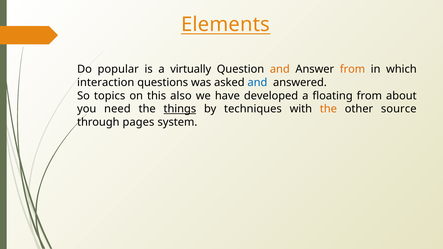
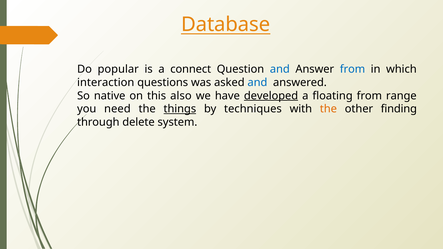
Elements: Elements -> Database (226, 25)
virtually: virtually -> connect (191, 69)
and colour: orange -> blue (280, 69)
from colour: orange -> blue (352, 69)
topics: topics -> native (110, 96)
developed underline: none -> present (271, 96)
about: about -> range (401, 96)
source: source -> finding (399, 109)
pages: pages -> delete (139, 122)
